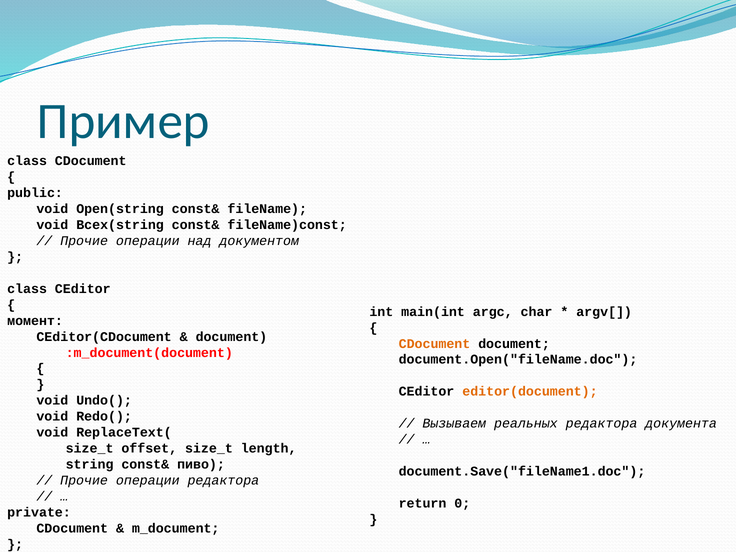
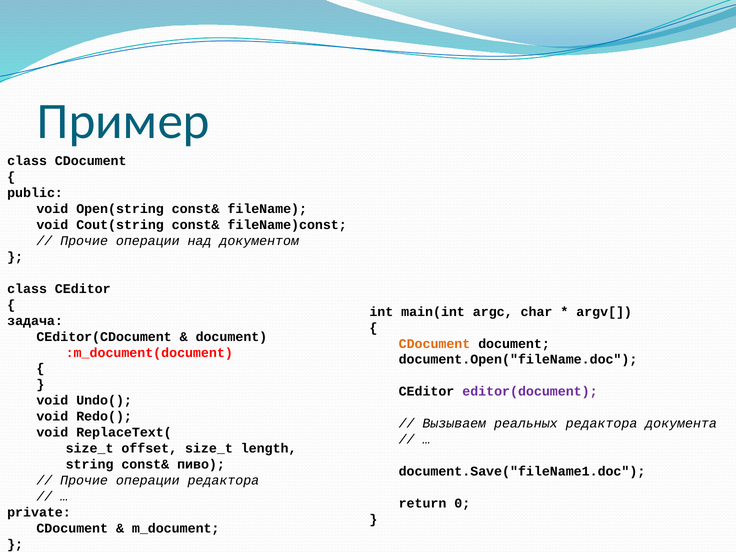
Всех(string: Всех(string -> Cout(string (120, 225)
момент: момент -> задача (35, 321)
editor(document colour: orange -> purple (530, 392)
